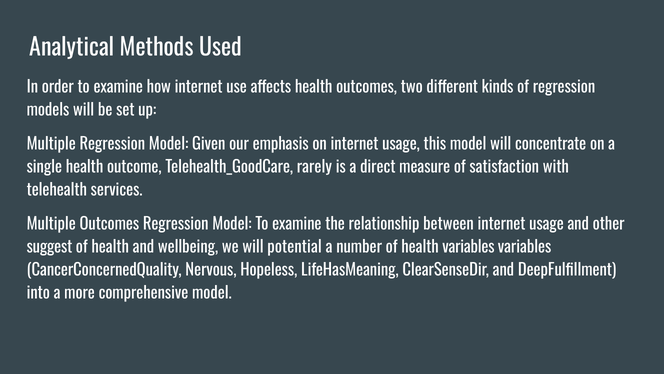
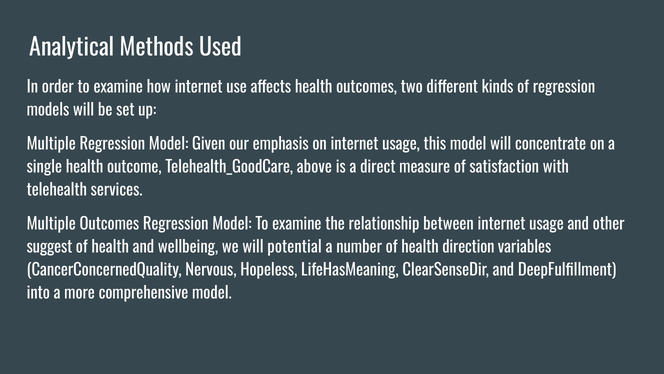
rarely: rarely -> above (314, 167)
health variables: variables -> direction (468, 247)
